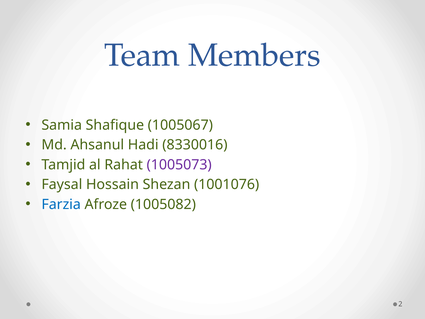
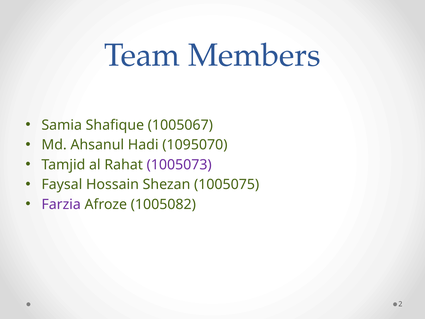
8330016: 8330016 -> 1095070 (195, 145)
1001076: 1001076 -> 1005075 (227, 184)
Farzia colour: blue -> purple (61, 204)
